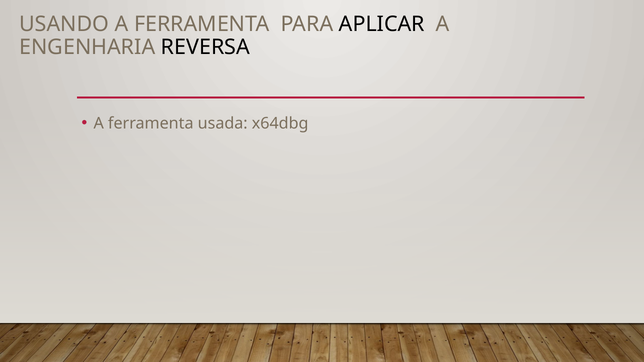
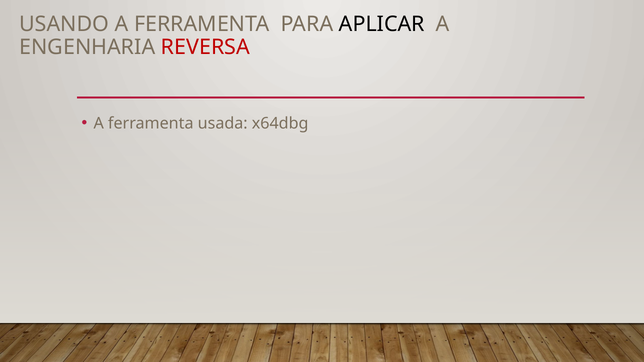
REVERSA colour: black -> red (205, 47)
